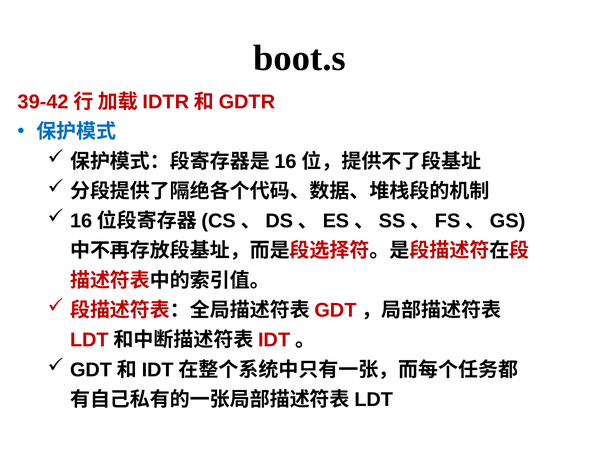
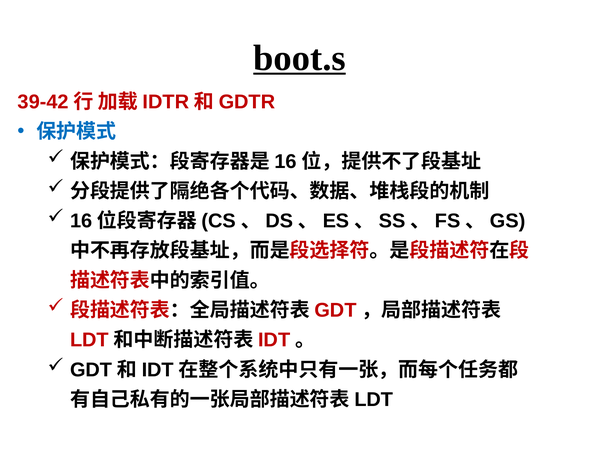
boot.s underline: none -> present (299, 58)
